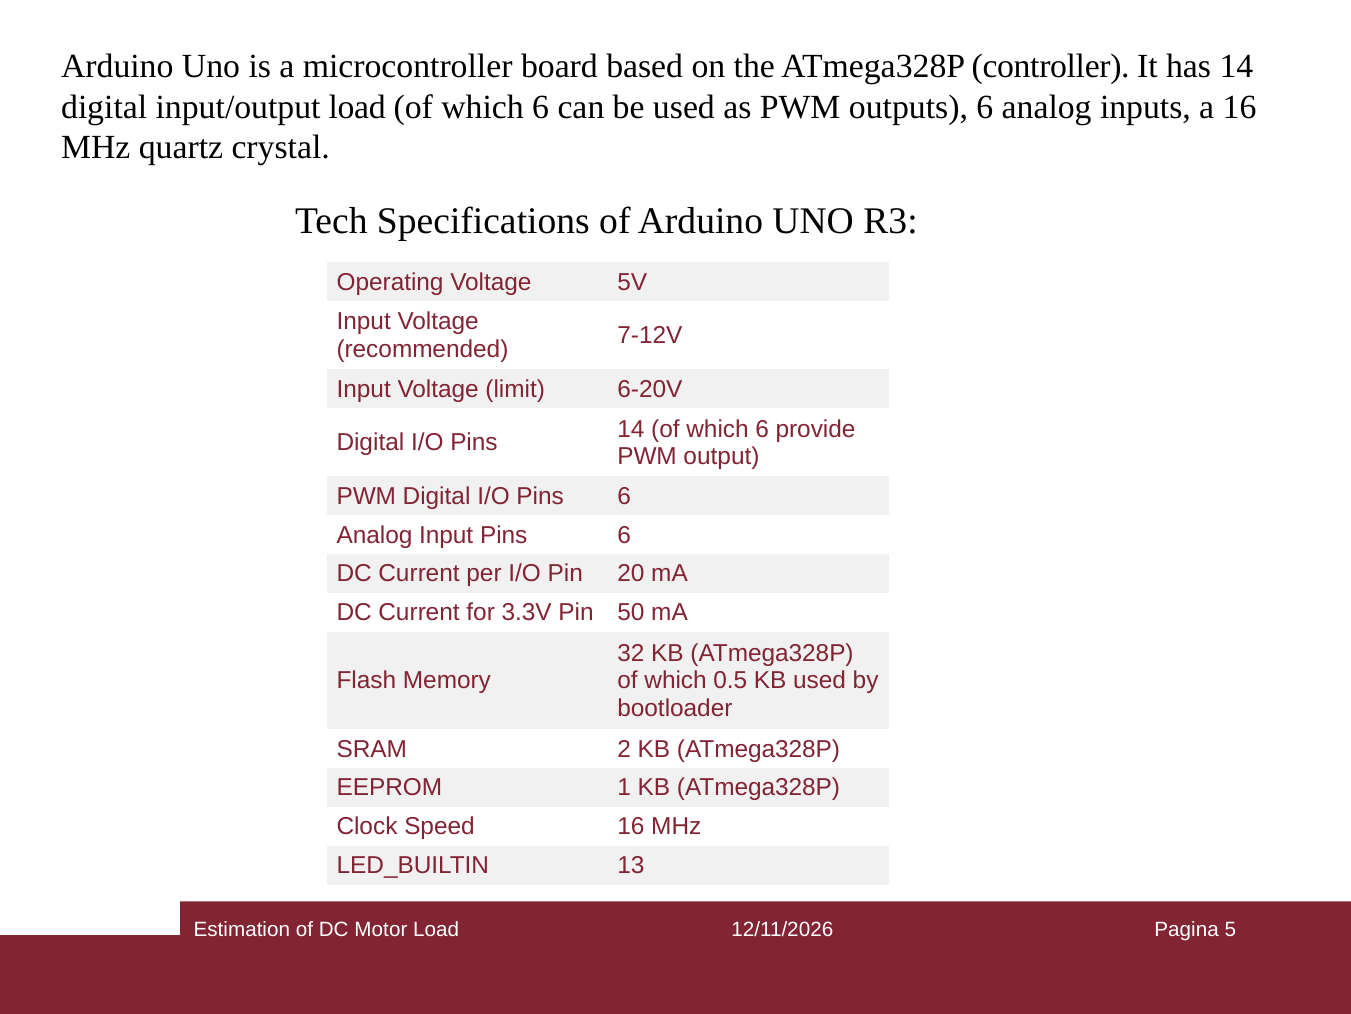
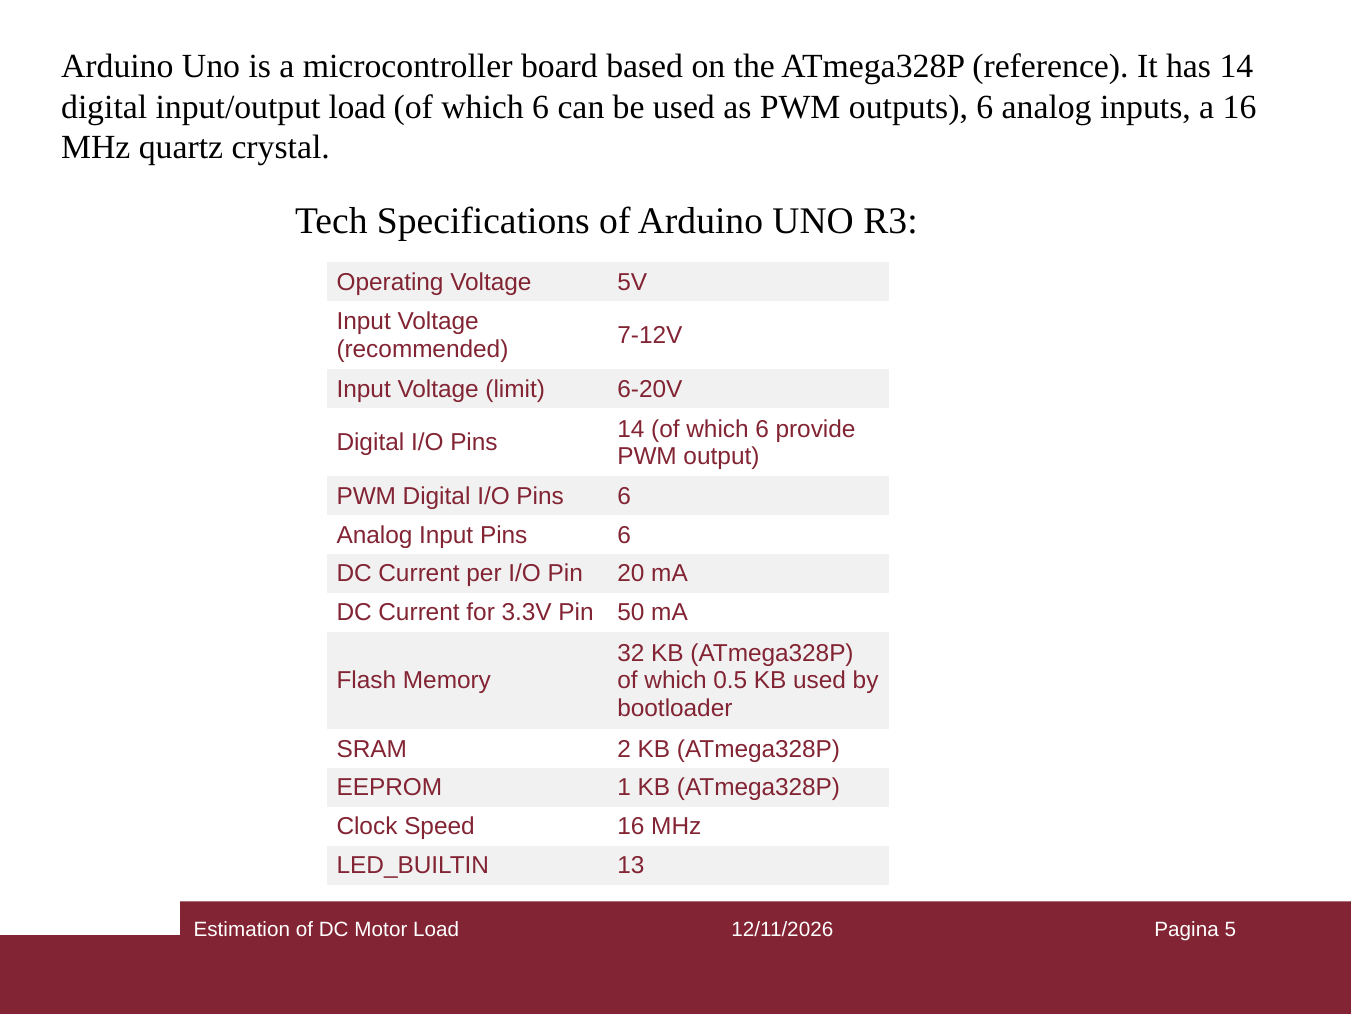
controller: controller -> reference (1050, 67)
